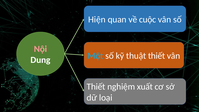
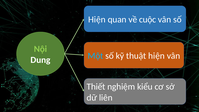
Nội colour: pink -> light green (40, 49)
thuật thiết: thiết -> hiện (156, 56)
xuất: xuất -> kiểu (145, 87)
loại: loại -> liên (106, 98)
